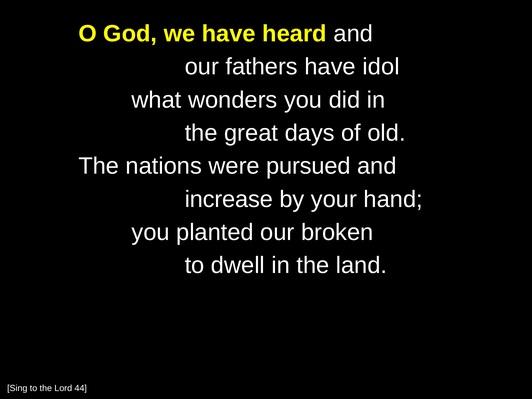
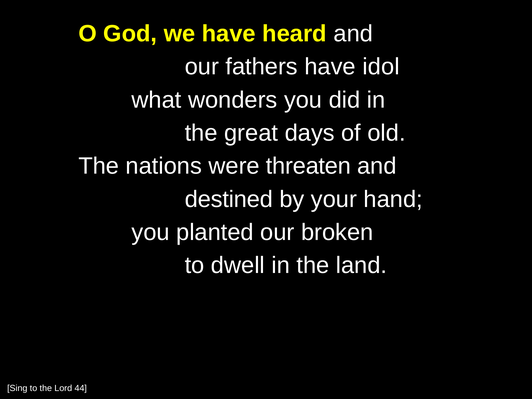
pursued: pursued -> threaten (309, 166)
increase: increase -> destined (229, 199)
